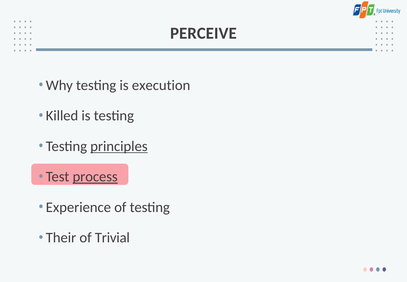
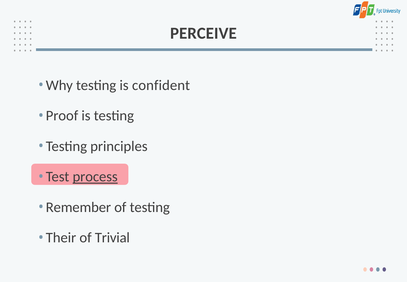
execution: execution -> confident (161, 85)
Killed: Killed -> Proof (62, 116)
principles underline: present -> none (119, 146)
Experience: Experience -> Remember (78, 207)
